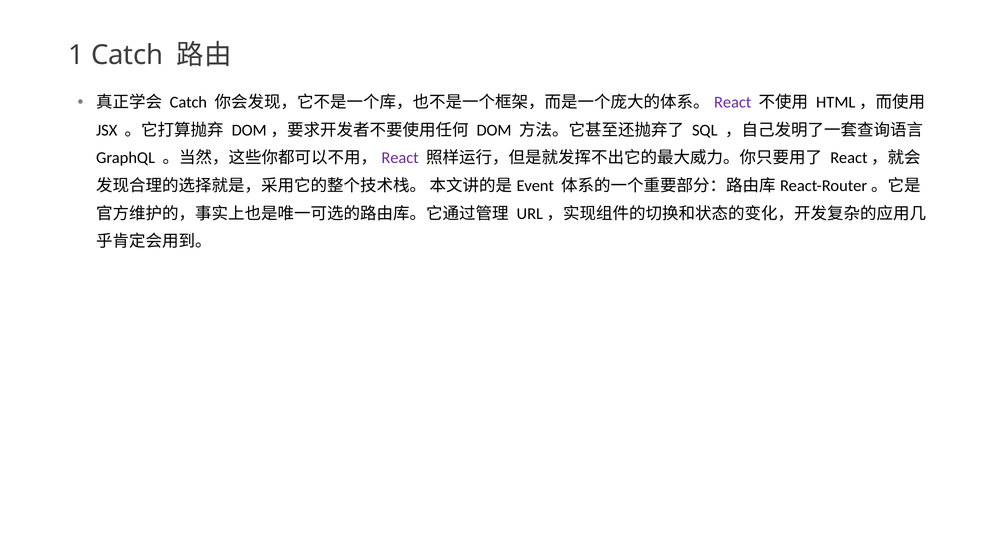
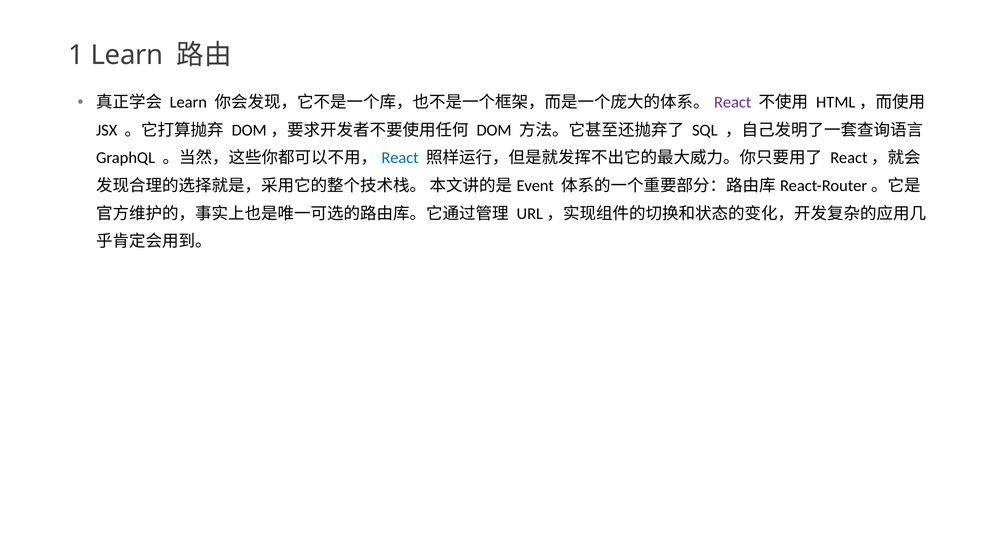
1 Catch: Catch -> Learn (127, 55)
Catch: Catch -> Learn (188, 102)
React colour: purple -> blue (400, 158)
